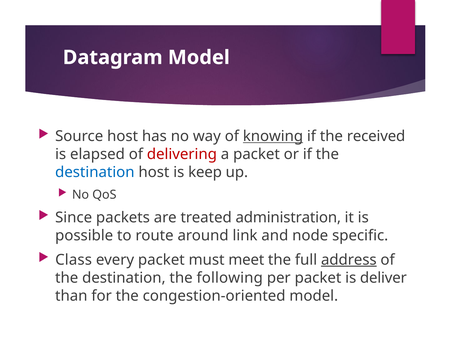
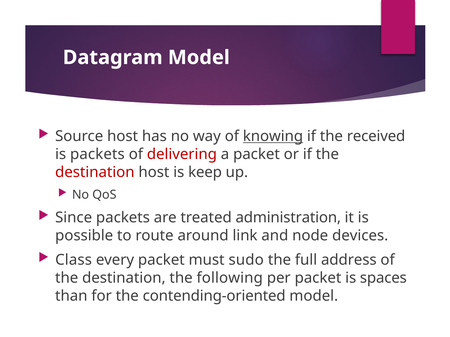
is elapsed: elapsed -> packets (97, 154)
destination colour: blue -> red (95, 172)
specific: specific -> devices (360, 236)
meet: meet -> sudo (246, 260)
address underline: present -> none (349, 260)
deliver: deliver -> spaces (383, 278)
congestion-oriented: congestion-oriented -> contending-oriented (214, 296)
